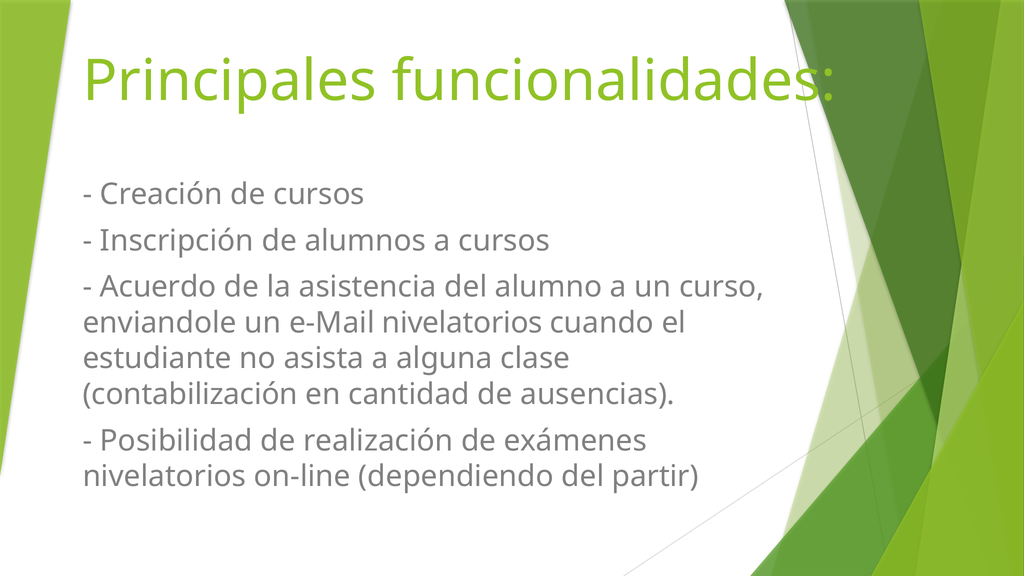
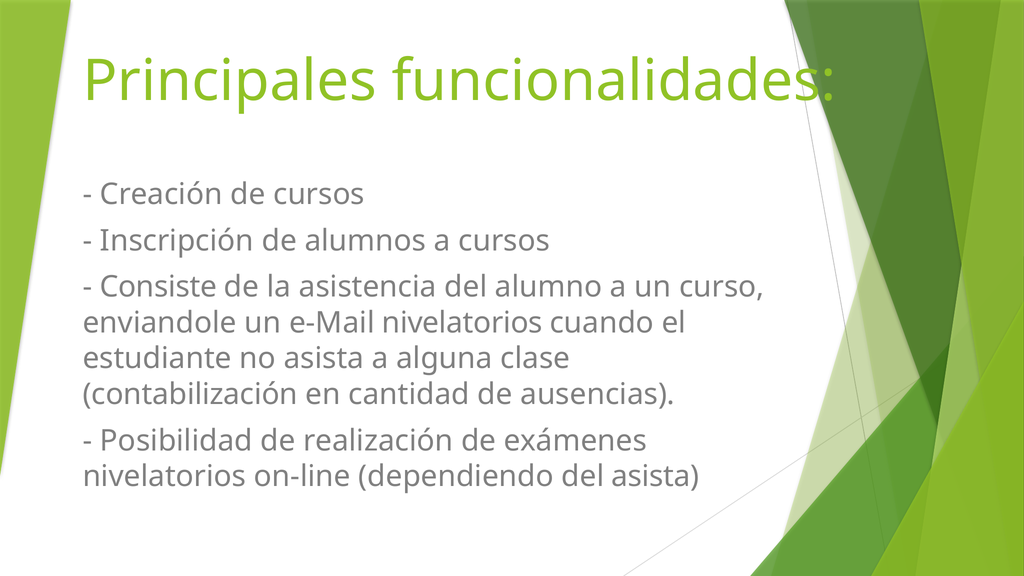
Acuerdo: Acuerdo -> Consiste (158, 287)
del partir: partir -> asista (655, 477)
